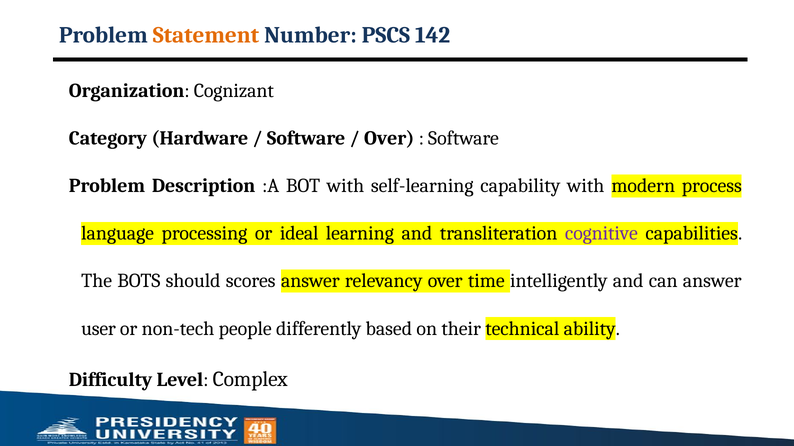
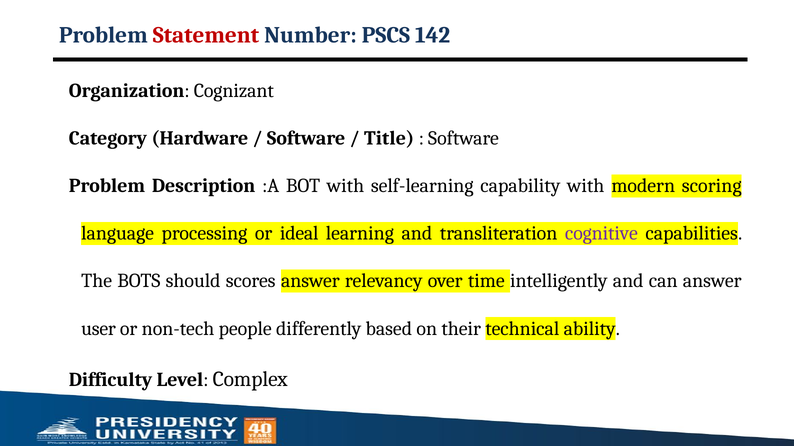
Statement colour: orange -> red (206, 35)
Over: Over -> Title (389, 138)
process: process -> scoring (712, 186)
